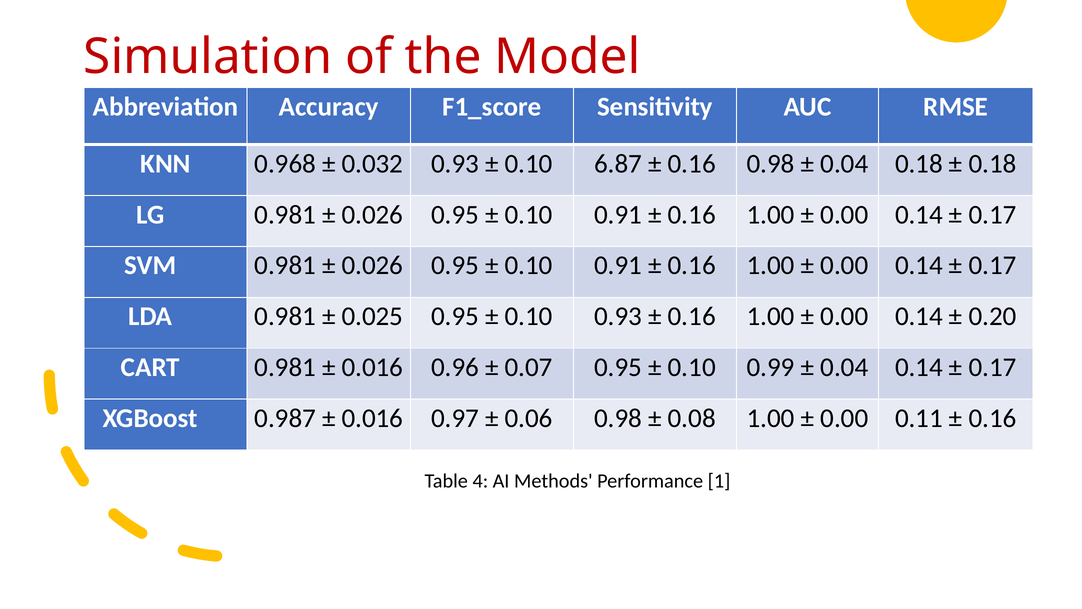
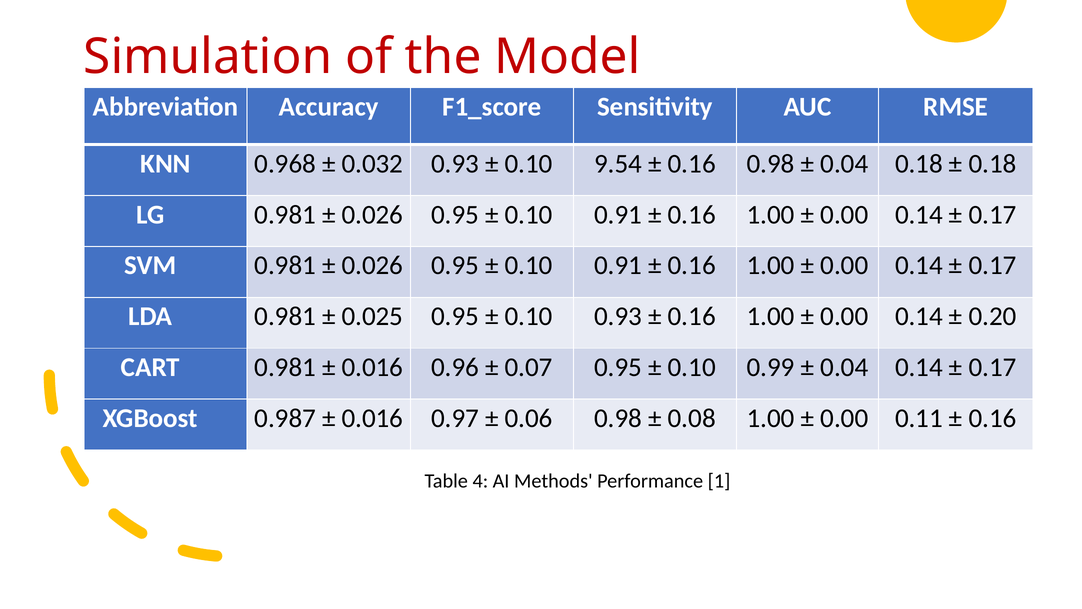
6.87: 6.87 -> 9.54 (618, 164)
